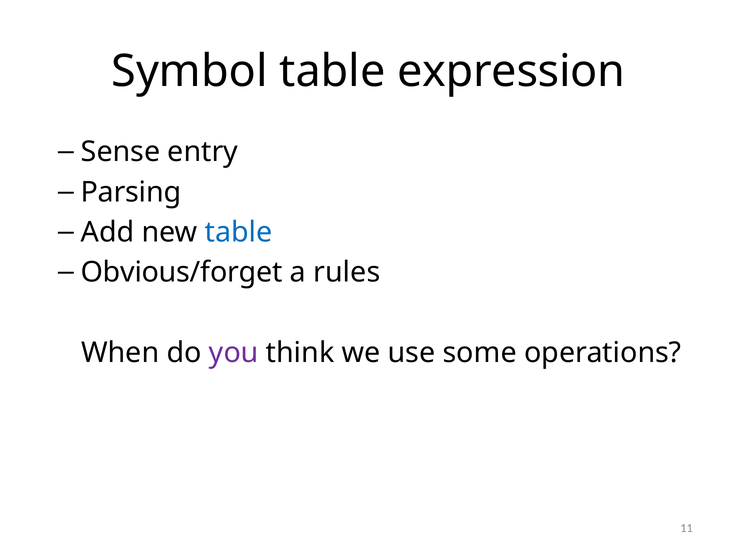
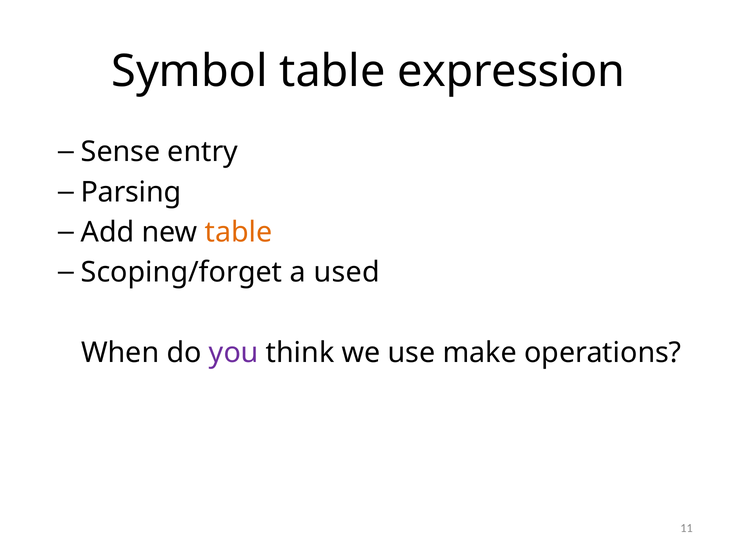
table colour: blue -> orange (239, 232)
Obvious/forget: Obvious/forget -> Scoping/forget (182, 272)
rules: rules -> used (347, 272)
some: some -> make (480, 353)
